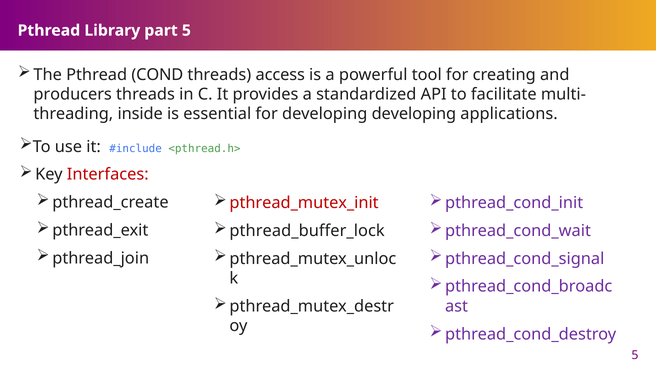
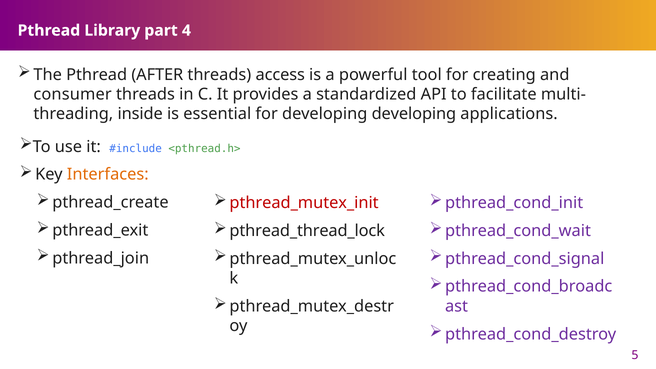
part 5: 5 -> 4 (186, 30)
COND: COND -> AFTER (157, 75)
producers: producers -> consumer (73, 94)
Interfaces colour: red -> orange (108, 175)
pthread_buffer_lock: pthread_buffer_lock -> pthread_thread_lock (307, 231)
